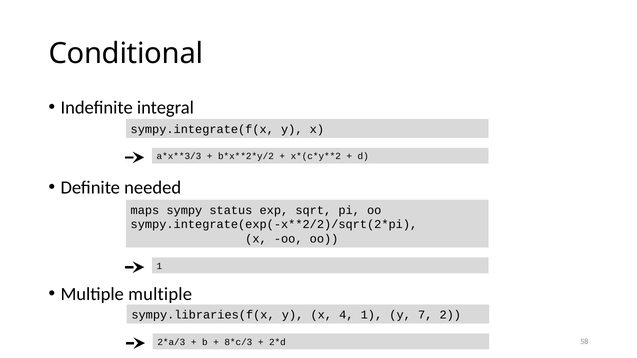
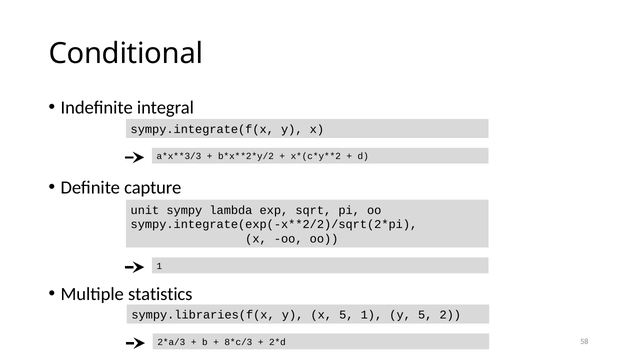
needed: needed -> capture (153, 188)
maps: maps -> unit (145, 210)
status: status -> lambda (231, 210)
Multiple multiple: multiple -> statistics (160, 294)
x 4: 4 -> 5 (346, 315)
y 7: 7 -> 5 (425, 315)
